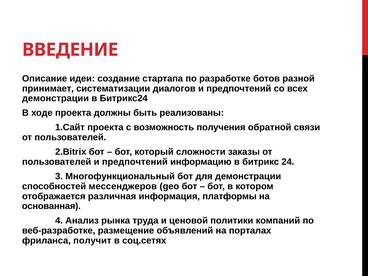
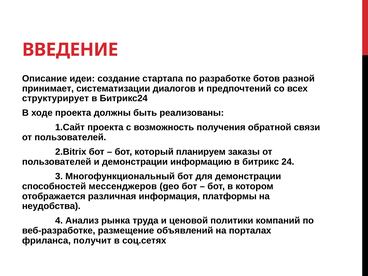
демонстрации: демонстрации -> структурирует (55, 98)
сложности: сложности -> планируем (201, 152)
пользователей и предпочтений: предпочтений -> демонстрации (135, 162)
основанная: основанная -> неудобства (51, 206)
